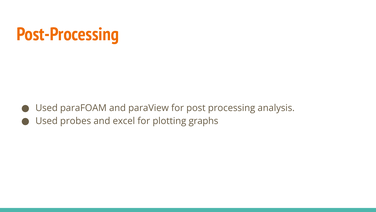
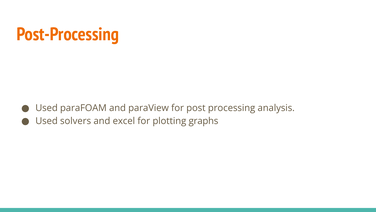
probes: probes -> solvers (76, 121)
